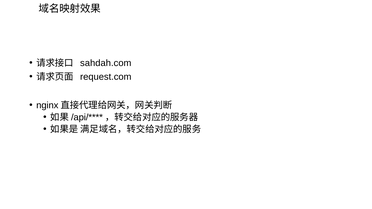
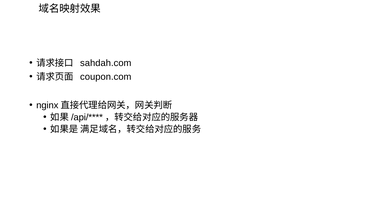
request.com: request.com -> coupon.com (106, 77)
